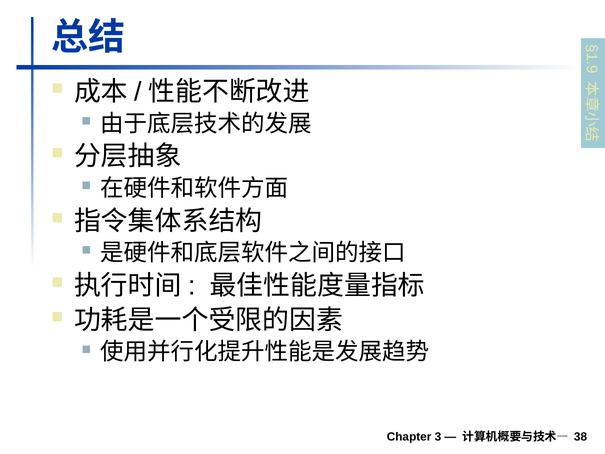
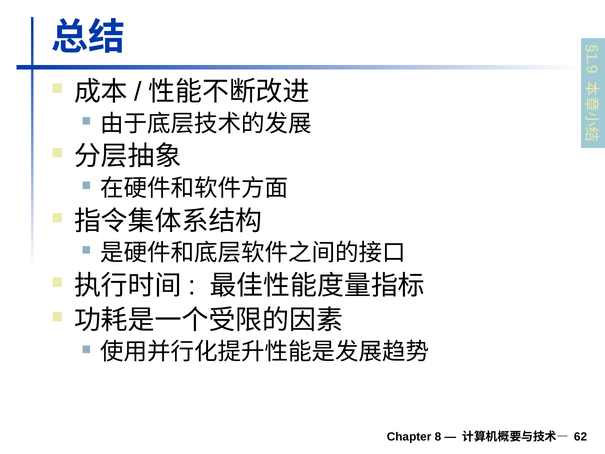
3: 3 -> 8 (438, 437)
38: 38 -> 62 (581, 437)
